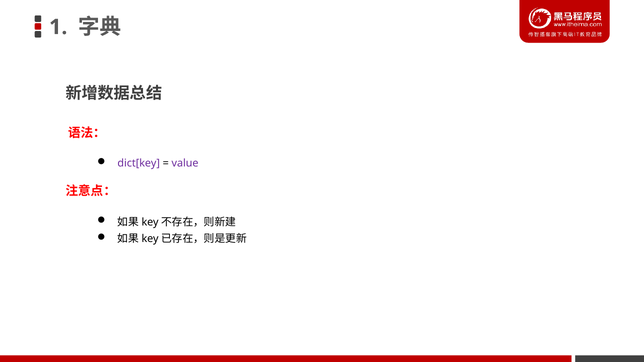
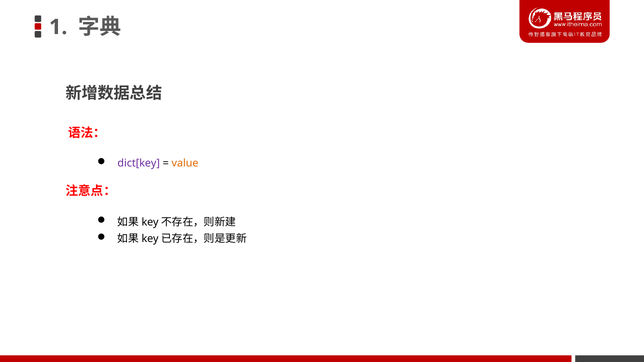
value colour: purple -> orange (185, 164)
